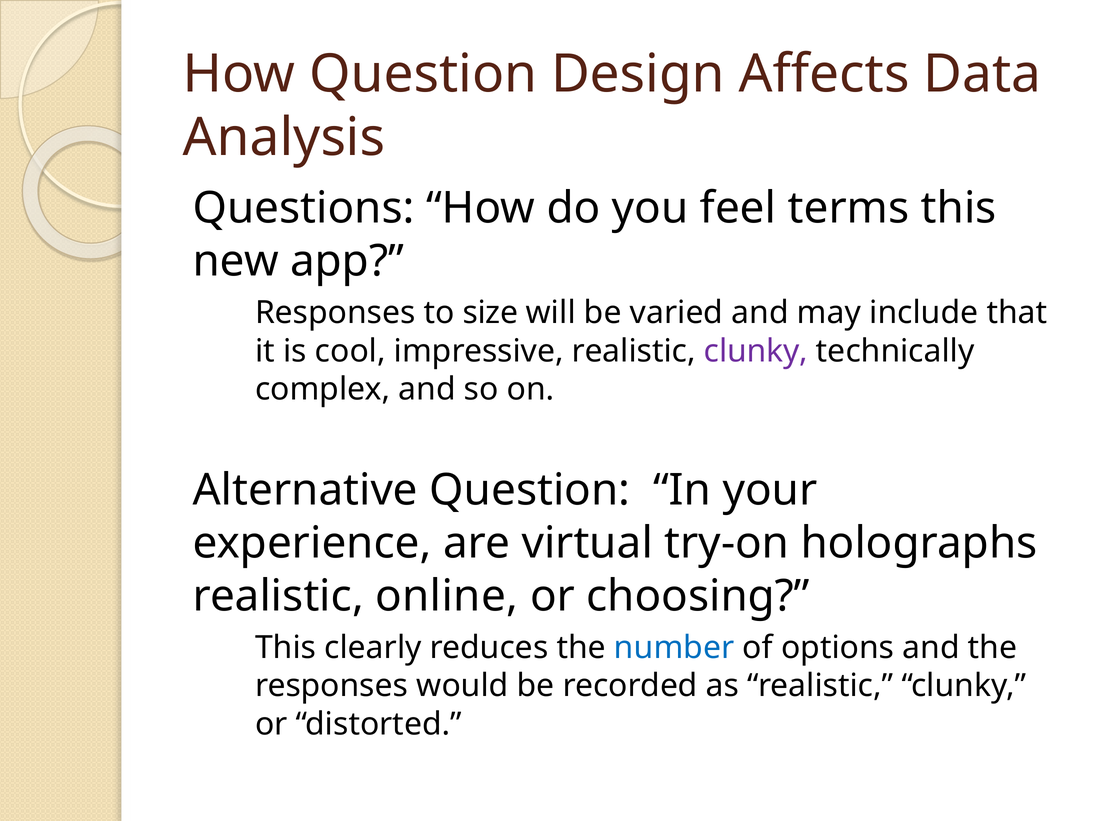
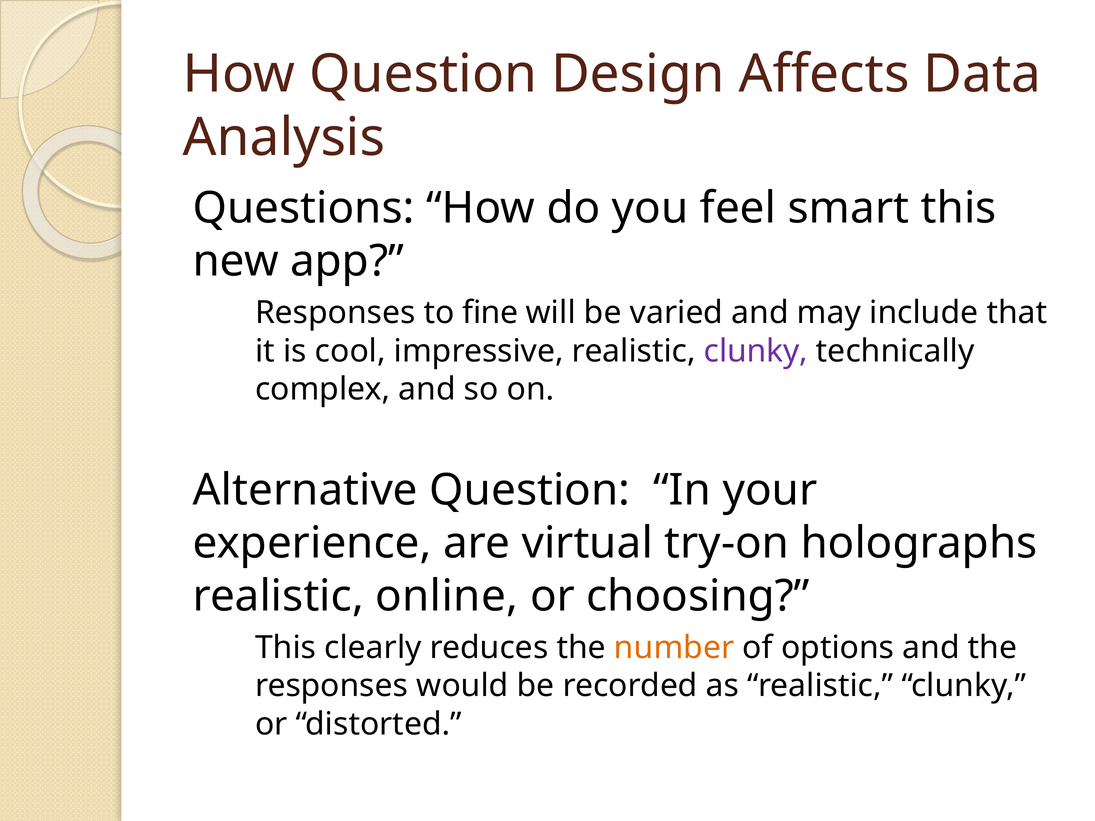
terms: terms -> smart (848, 208)
size: size -> fine (490, 313)
number colour: blue -> orange (674, 648)
